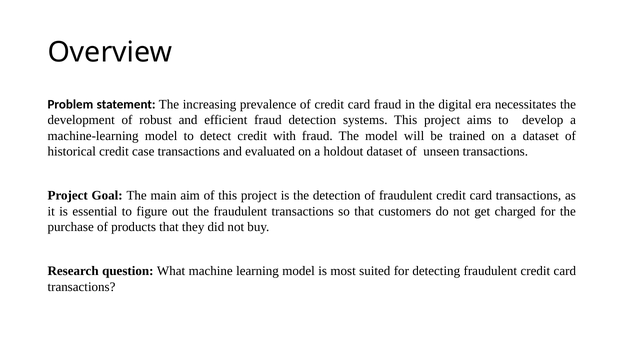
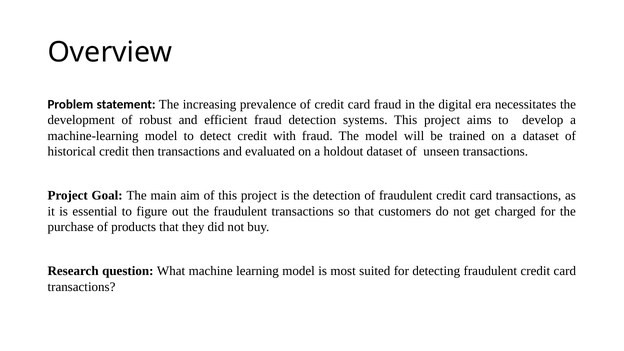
case: case -> then (143, 151)
